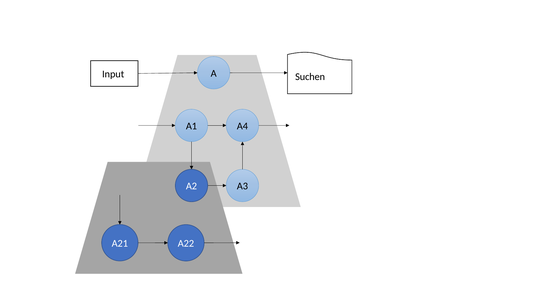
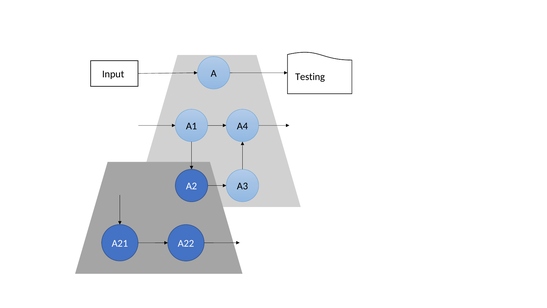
Suchen: Suchen -> Testing (310, 77)
